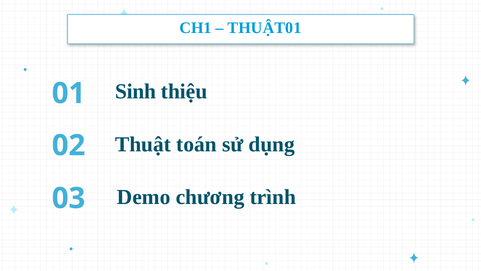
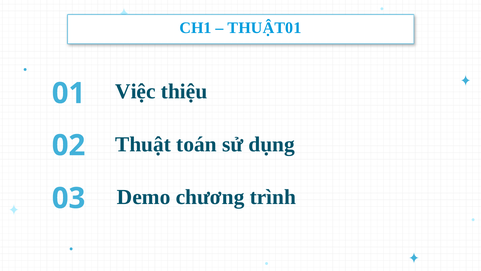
Sinh: Sinh -> Việc (135, 91)
